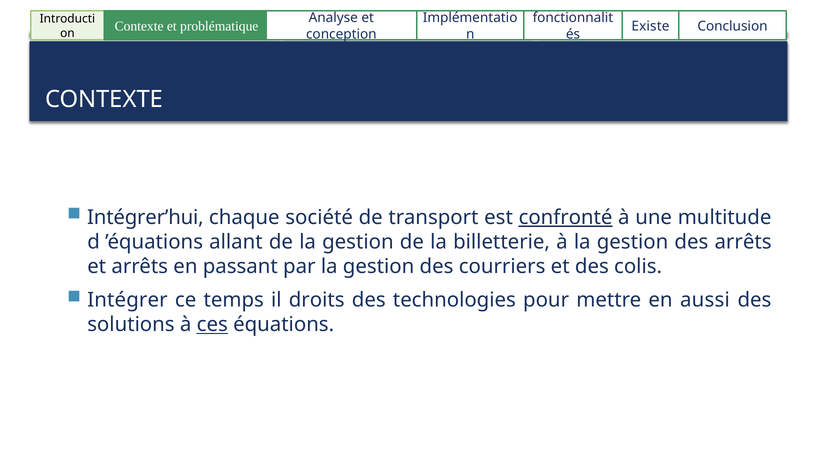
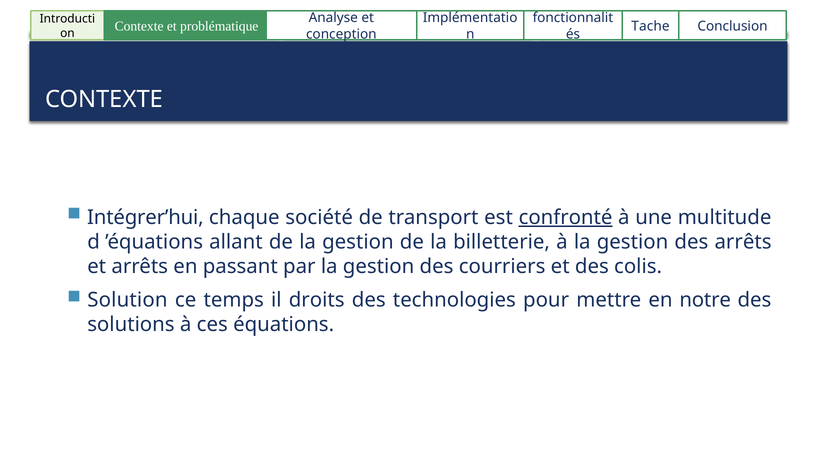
Existe: Existe -> Tache (650, 26)
Intégrer: Intégrer -> Solution (127, 300)
aussi: aussi -> notre (705, 300)
ces underline: present -> none (212, 324)
